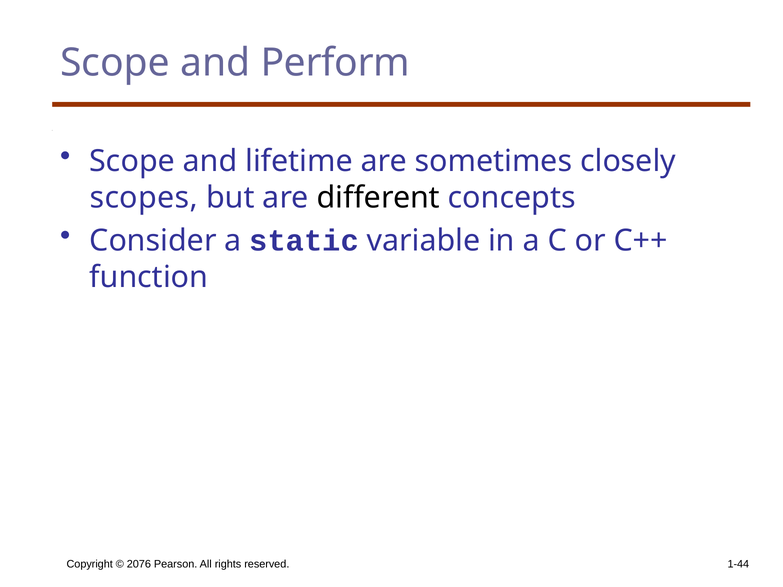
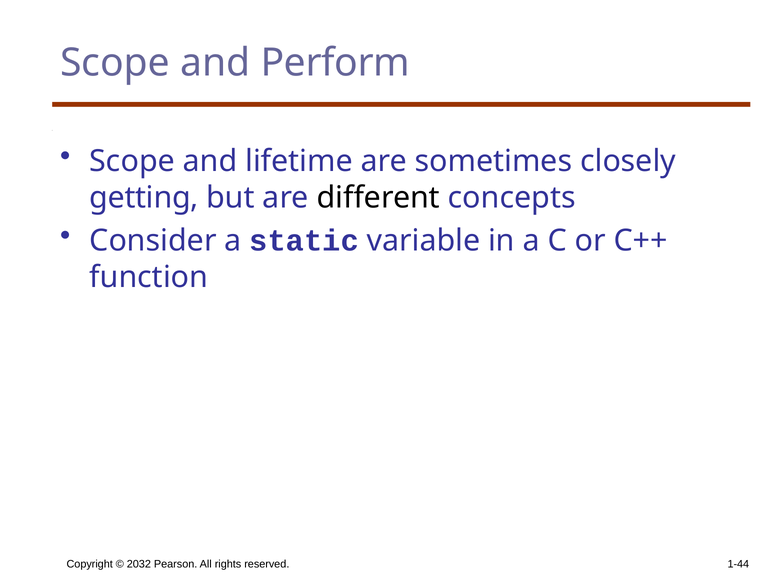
scopes: scopes -> getting (144, 198)
2076: 2076 -> 2032 (139, 564)
